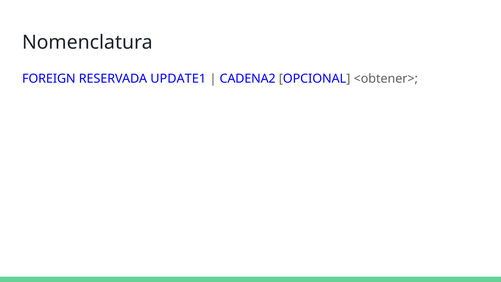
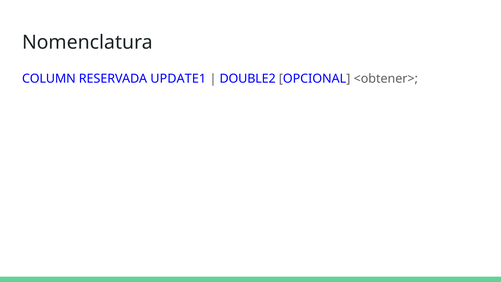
FOREIGN: FOREIGN -> COLUMN (49, 79)
CADENA2: CADENA2 -> DOUBLE2 (248, 79)
